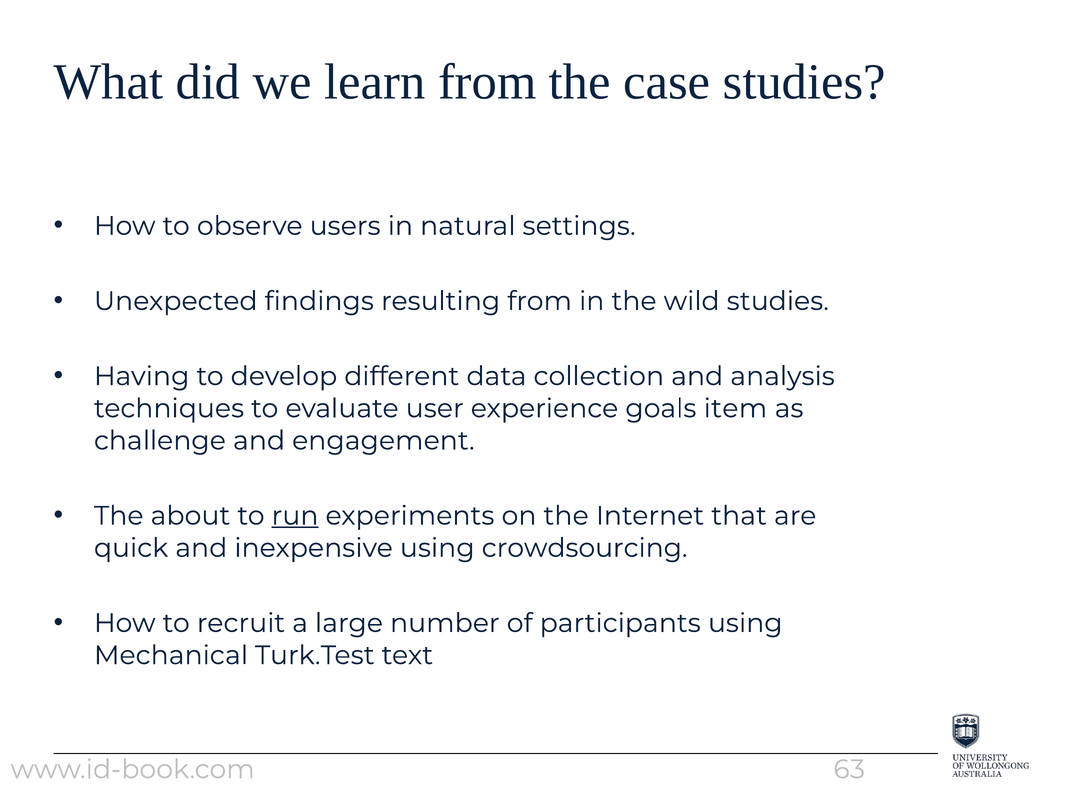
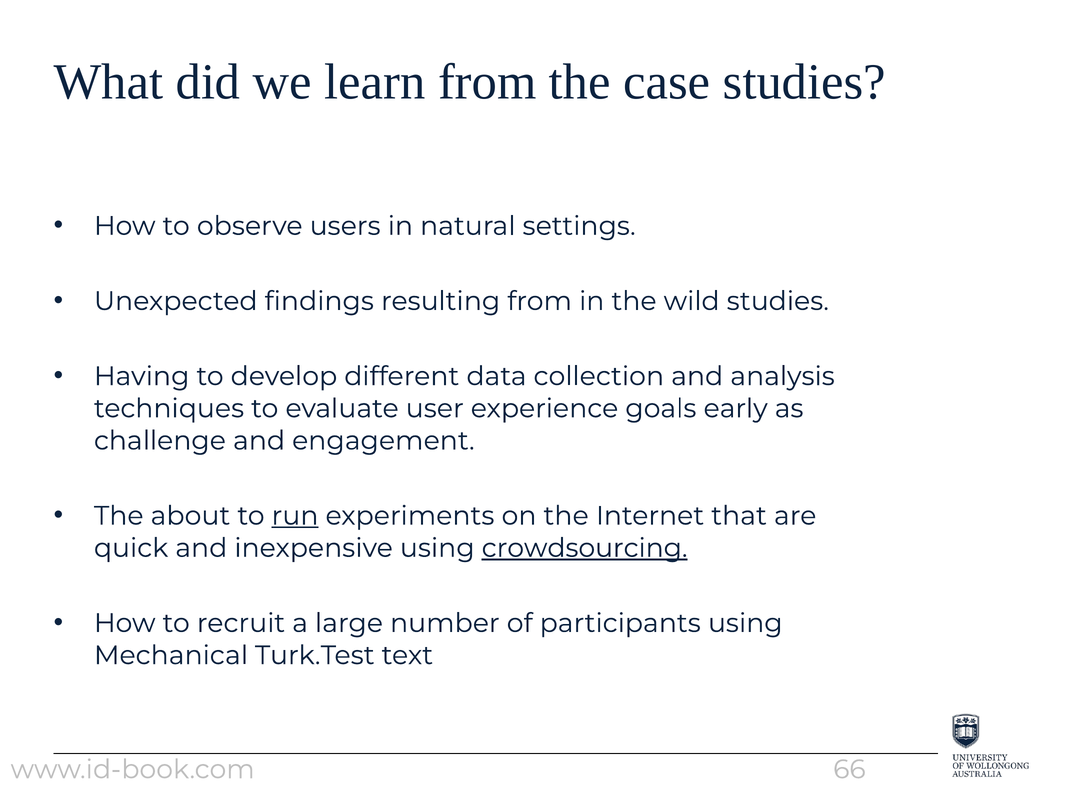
item: item -> early (736, 408)
crowdsourcing underline: none -> present (585, 548)
63: 63 -> 66 (849, 769)
